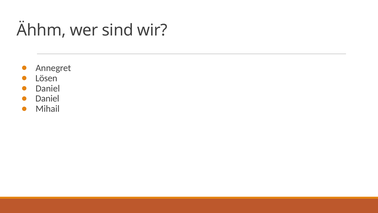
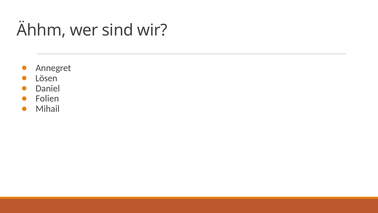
Daniel: Daniel -> Folien (47, 98)
